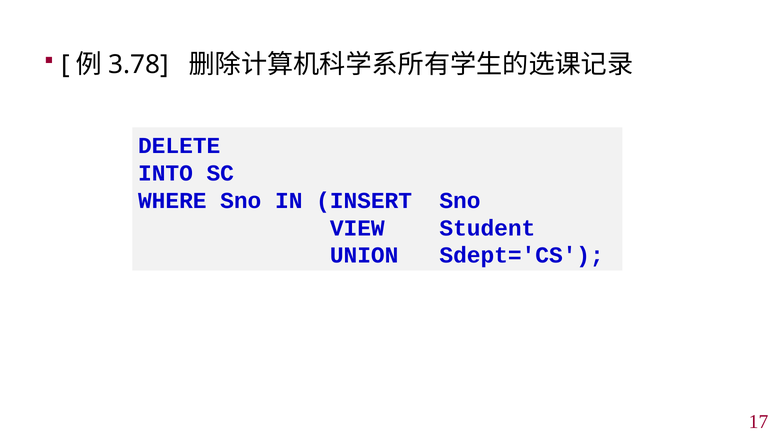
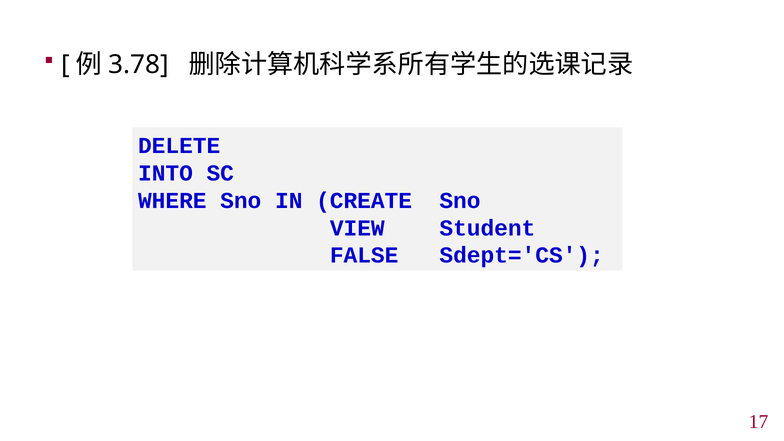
INSERT: INSERT -> CREATE (364, 200)
UNION: UNION -> FALSE (364, 255)
